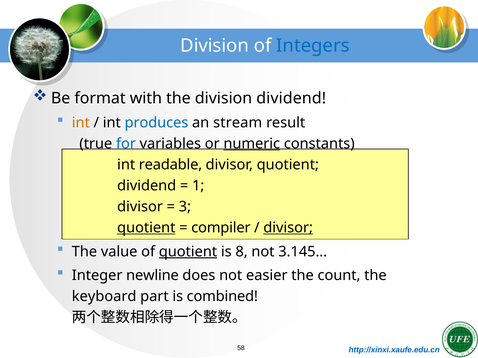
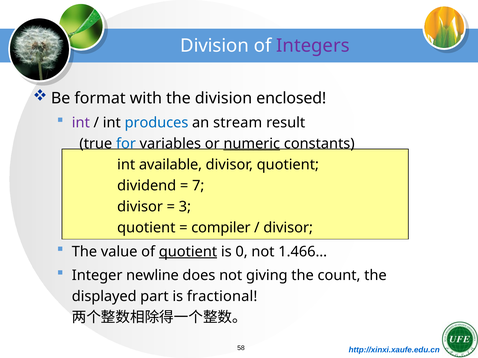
Integers colour: blue -> purple (313, 46)
division dividend: dividend -> enclosed (291, 98)
int colour: orange -> purple (81, 123)
readable: readable -> available (171, 165)
1: 1 -> 7 (198, 186)
quotient underline: present -> none (146, 228)
divisor underline: present -> none (288, 228)
8: 8 -> 0 (242, 252)
3.145…: 3.145… -> 1.466… (303, 252)
easier: easier -> giving (267, 276)
keyboard: keyboard -> displayed (104, 297)
combined: combined -> fractional (222, 297)
